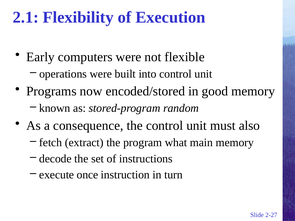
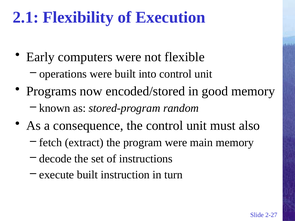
program what: what -> were (176, 143)
execute once: once -> built (87, 175)
